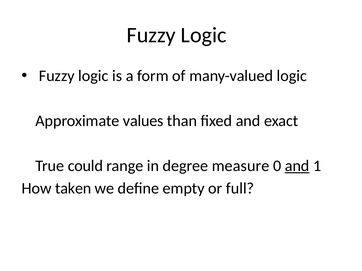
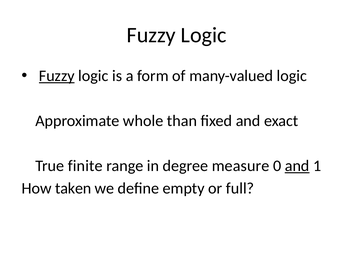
Fuzzy underline: none -> present (57, 76)
values: values -> whole (143, 121)
could: could -> finite (85, 166)
